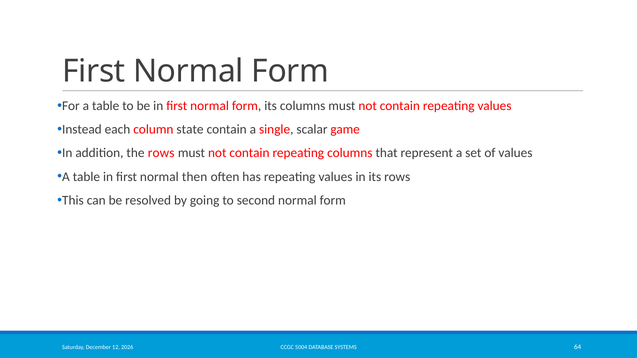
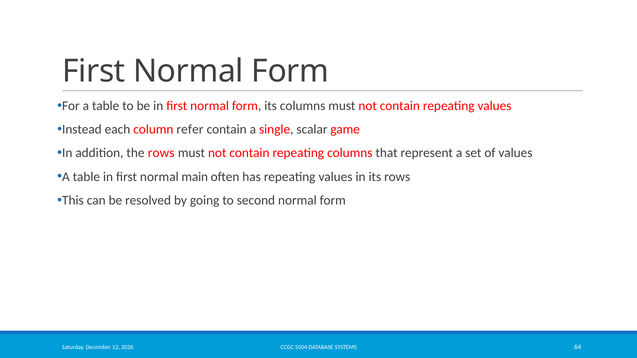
state: state -> refer (190, 130)
then: then -> main (195, 177)
